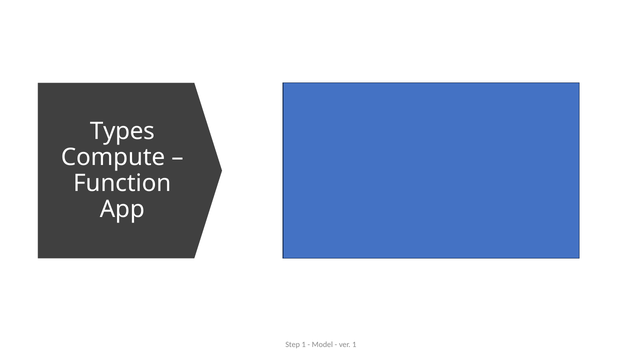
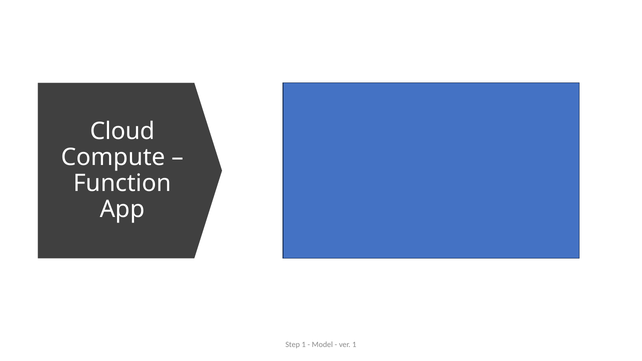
Types: Types -> Cloud (122, 131)
